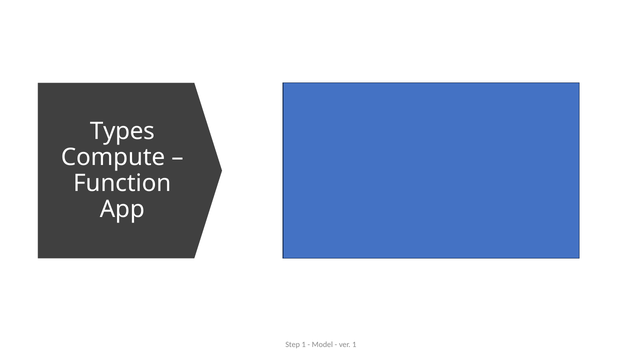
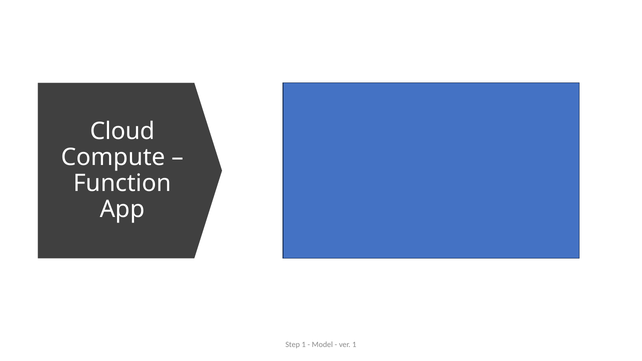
Types: Types -> Cloud (122, 131)
